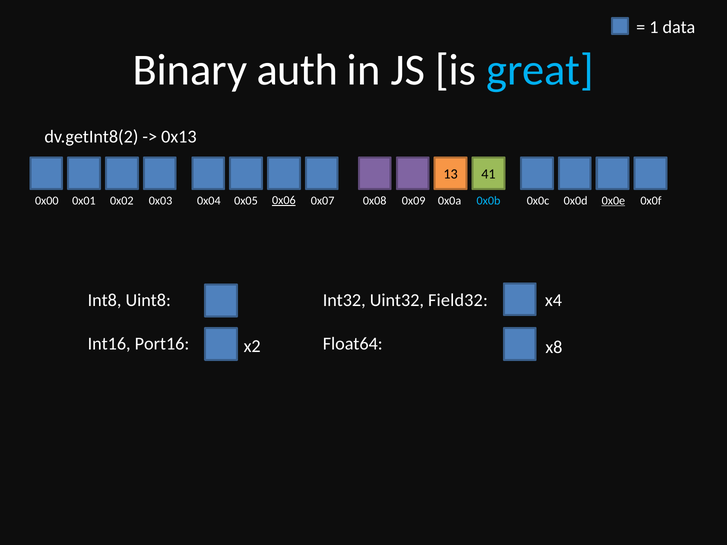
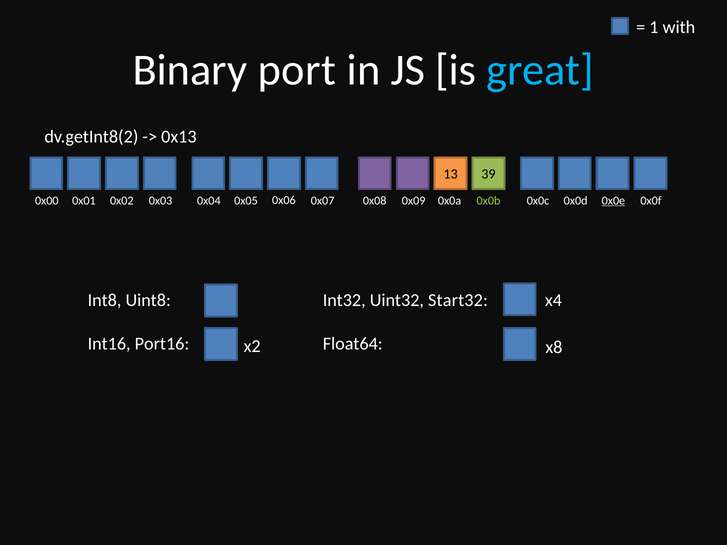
data: data -> with (679, 27)
auth: auth -> port (297, 70)
41: 41 -> 39 (488, 174)
0x06 underline: present -> none (284, 200)
0x0b colour: light blue -> light green (489, 201)
Field32: Field32 -> Start32 (458, 300)
